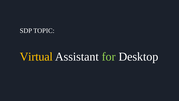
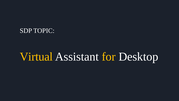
for colour: light green -> yellow (109, 56)
